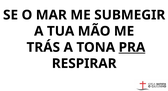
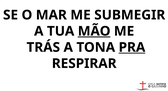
MÃO underline: none -> present (94, 31)
